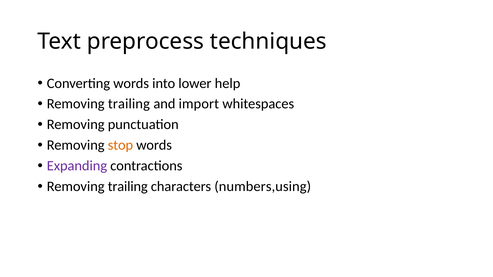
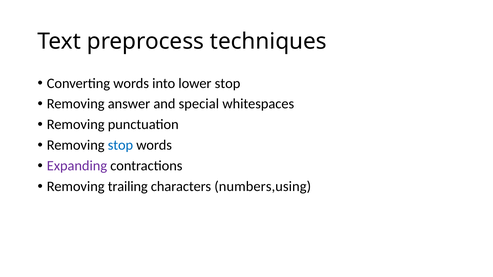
lower help: help -> stop (228, 83)
trailing: trailing -> answer (129, 104)
import: import -> special (199, 104)
stop colour: orange -> blue (120, 145)
